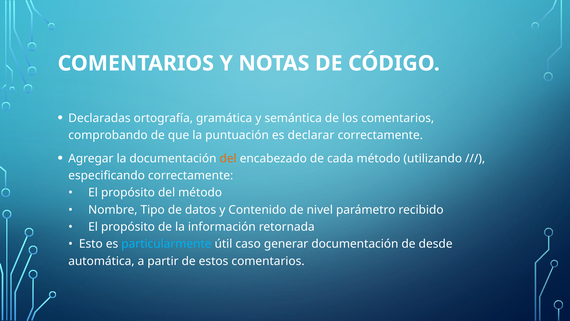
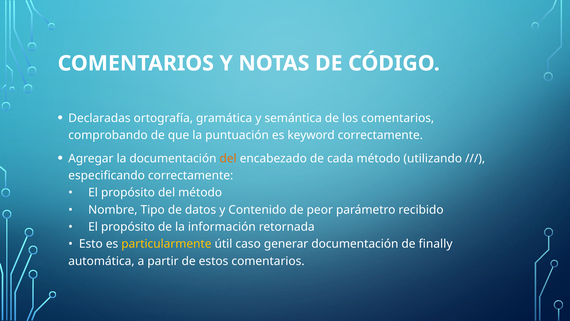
declarar: declarar -> keyword (311, 135)
nivel: nivel -> peor (320, 210)
particularmente colour: light blue -> yellow (166, 244)
desde: desde -> finally (436, 244)
